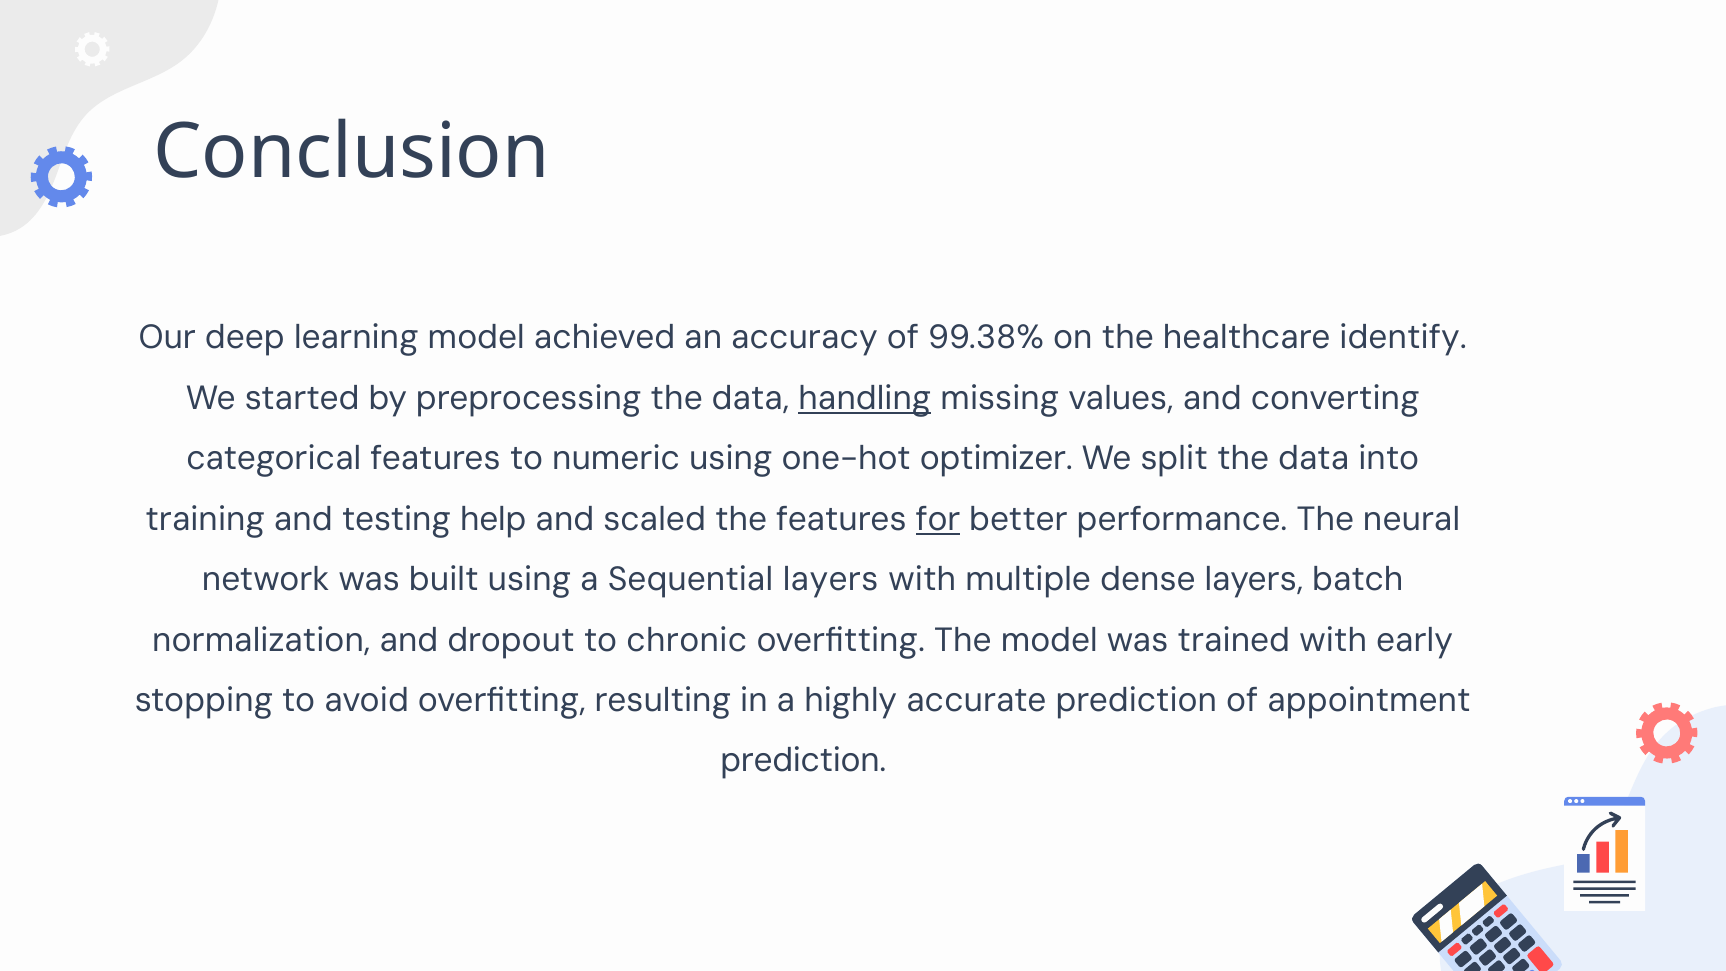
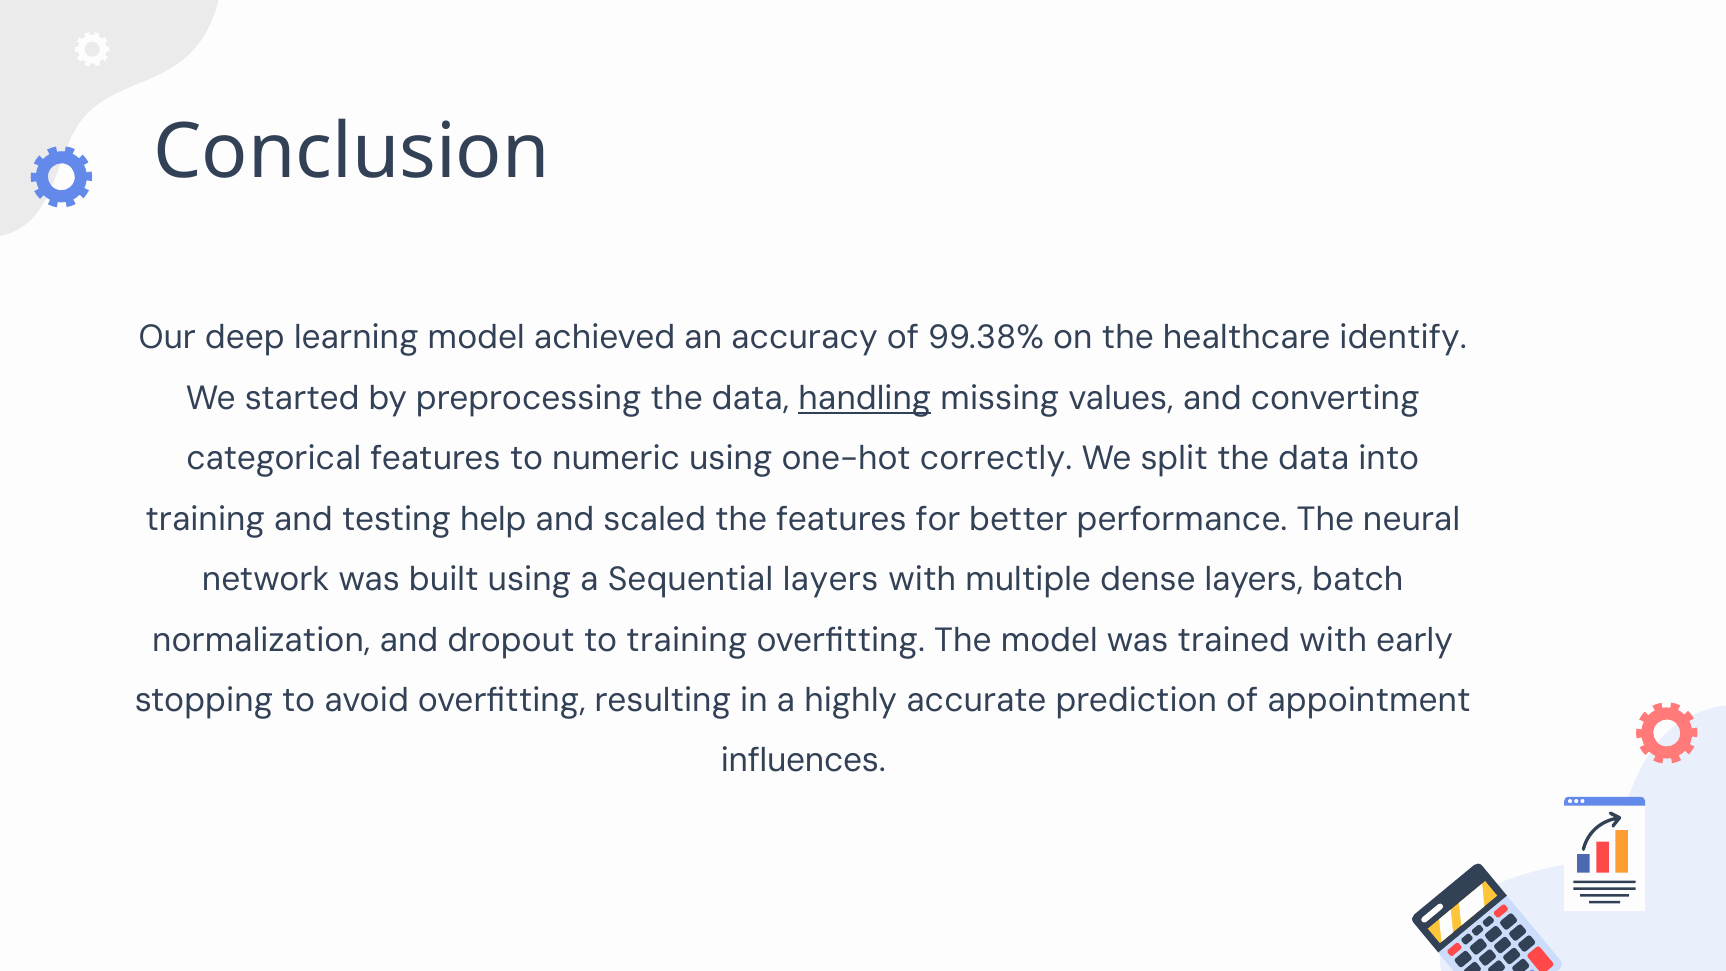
optimizer: optimizer -> correctly (996, 459)
for underline: present -> none (938, 519)
to chronic: chronic -> training (687, 640)
prediction: prediction -> influences (803, 761)
